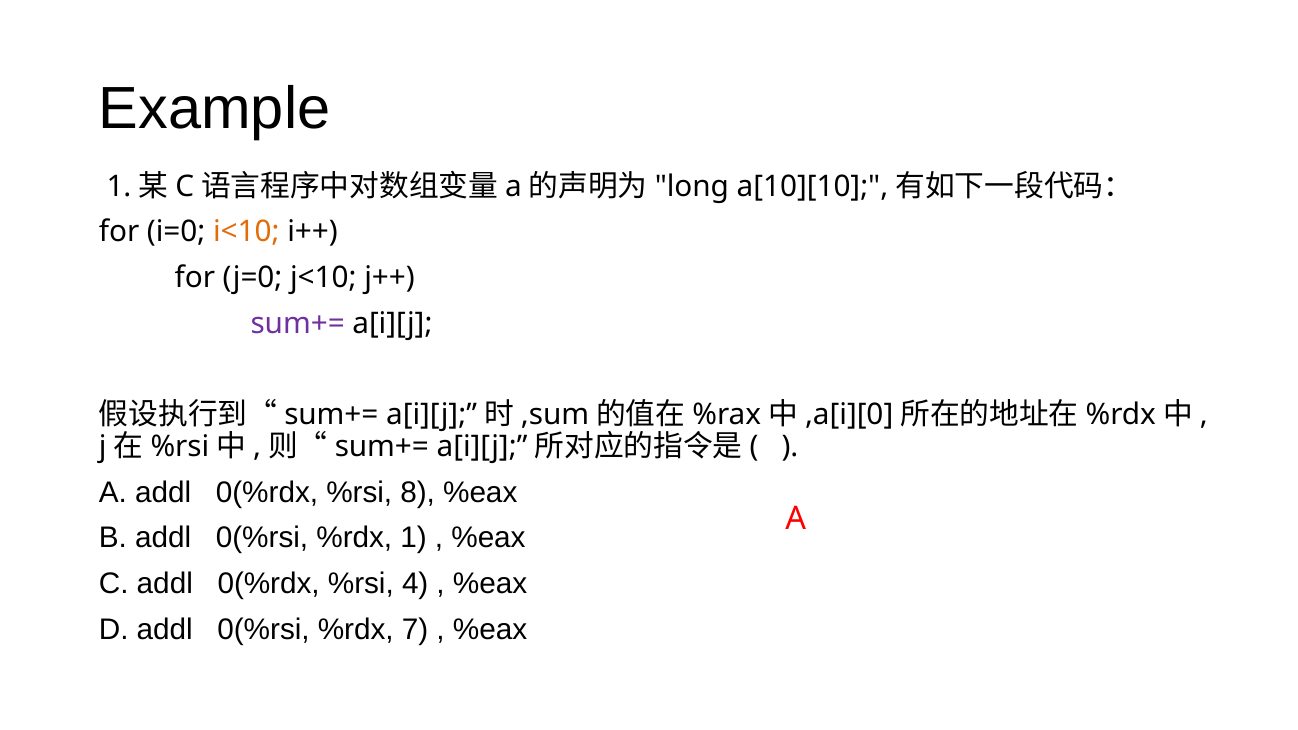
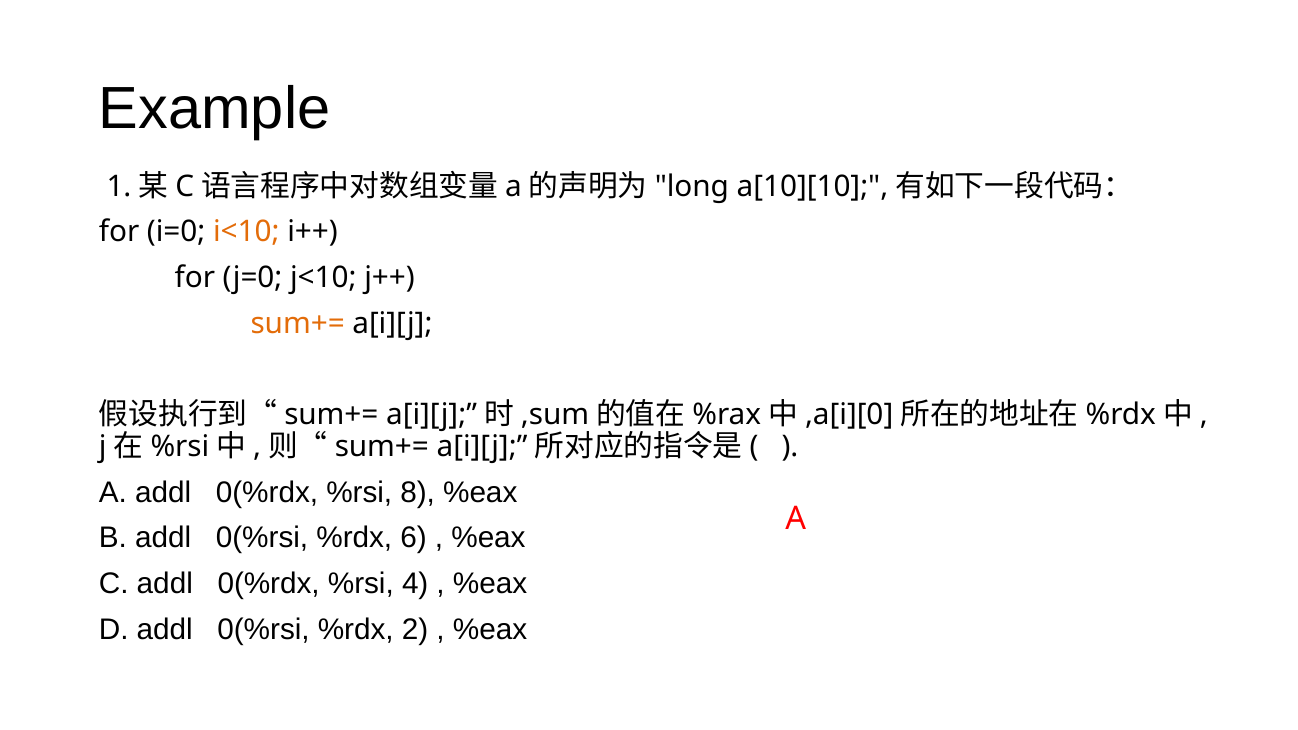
sum+= colour: purple -> orange (298, 323)
%rdx 1: 1 -> 6 (414, 538)
7: 7 -> 2 (415, 629)
